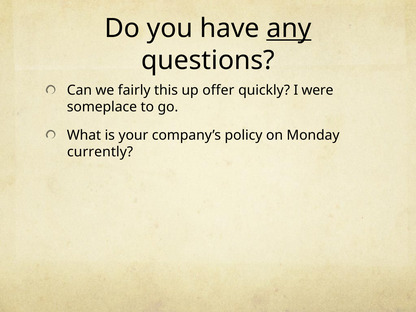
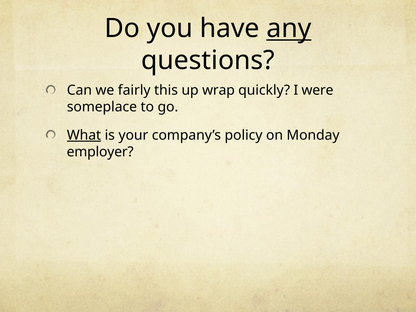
offer: offer -> wrap (218, 90)
What underline: none -> present (84, 135)
currently: currently -> employer (100, 152)
